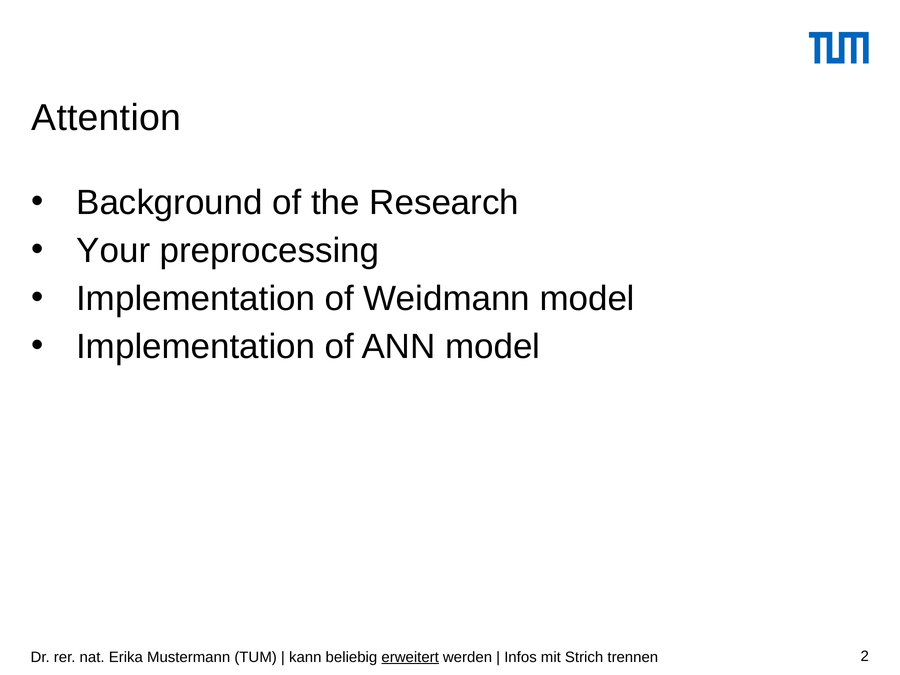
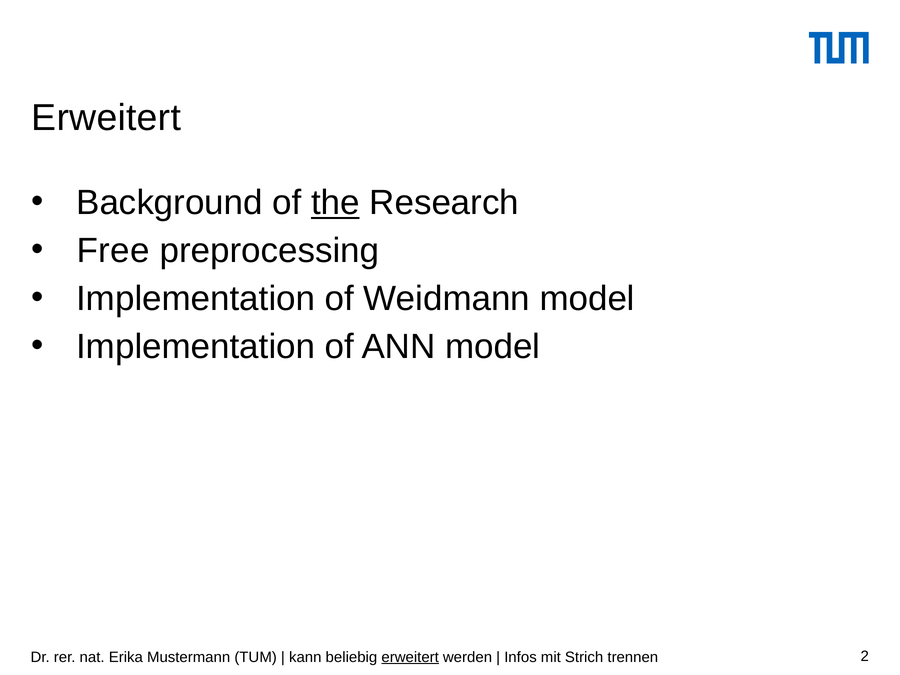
Attention: Attention -> Erweitert (106, 118)
the underline: none -> present (336, 203)
Your: Your -> Free (113, 251)
